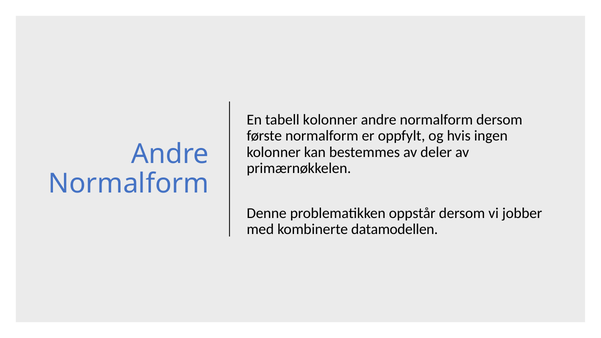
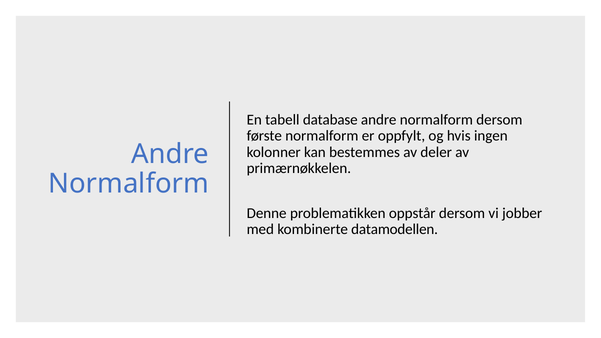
tabell kolonner: kolonner -> database (330, 120)
